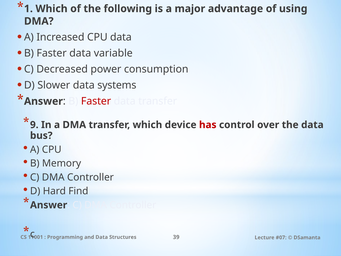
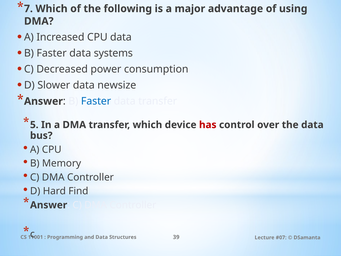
1: 1 -> 7 (28, 9)
variable: variable -> systems (113, 53)
systems: systems -> newsize (117, 85)
Faster colour: red -> blue (96, 101)
9: 9 -> 5 (34, 125)
